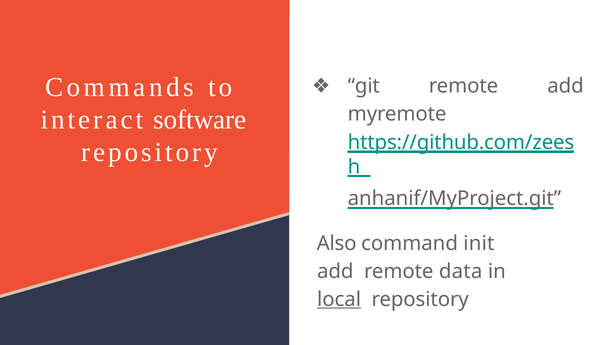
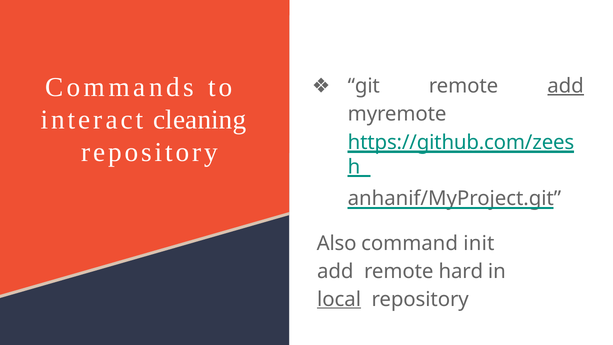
add underline: none -> present (566, 86)
software: software -> cleaning (200, 120)
data: data -> hard (461, 271)
